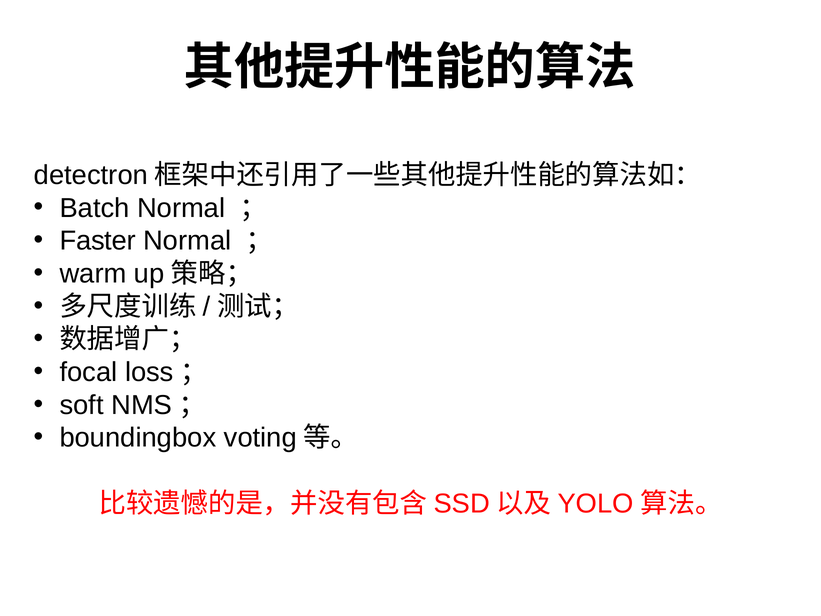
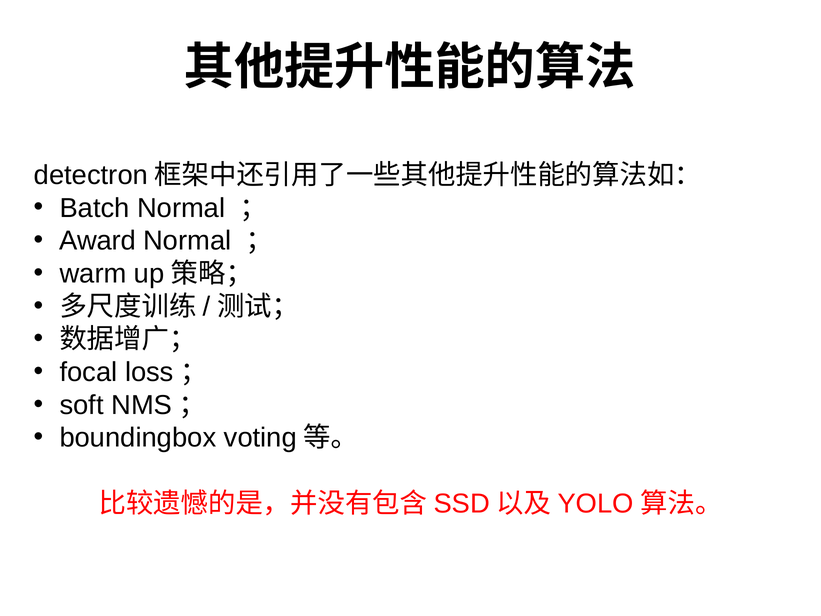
Faster: Faster -> Award (98, 241)
